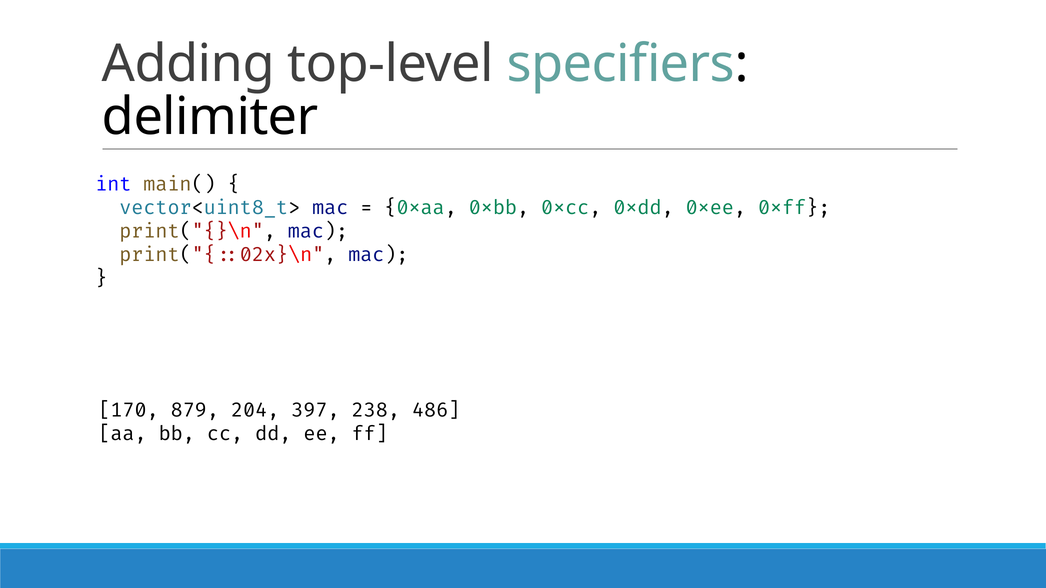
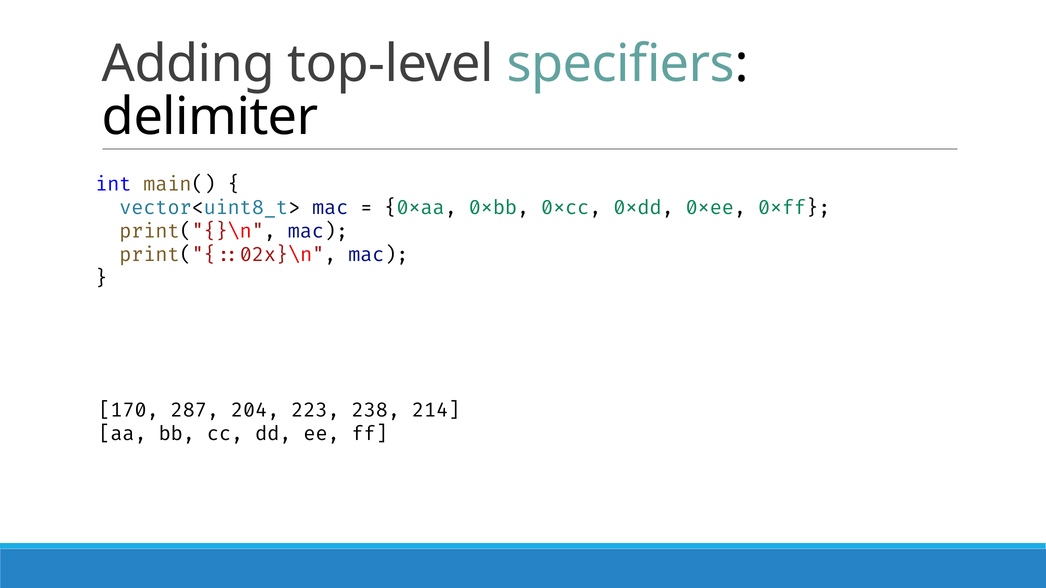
879: 879 -> 287 (195, 411)
397: 397 -> 223 (315, 411)
486: 486 -> 214 (436, 411)
